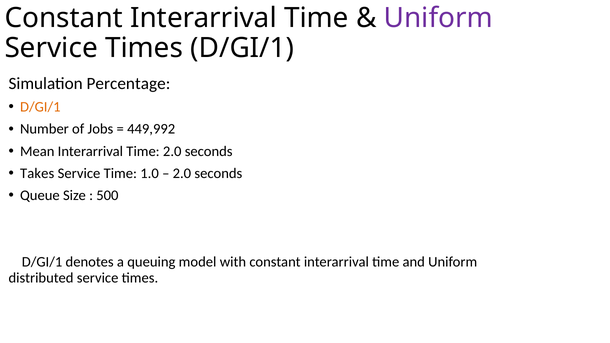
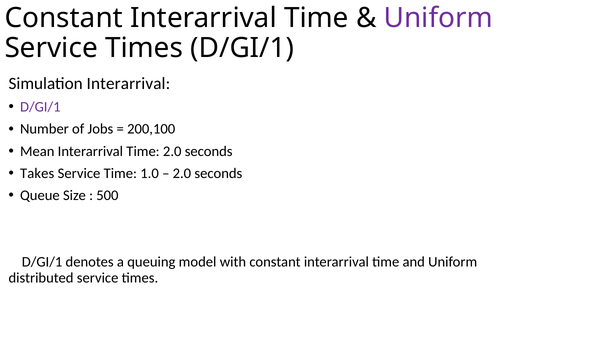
Simulation Percentage: Percentage -> Interarrival (128, 84)
D/GI/1 colour: orange -> purple (40, 107)
449,992: 449,992 -> 200,100 (151, 129)
